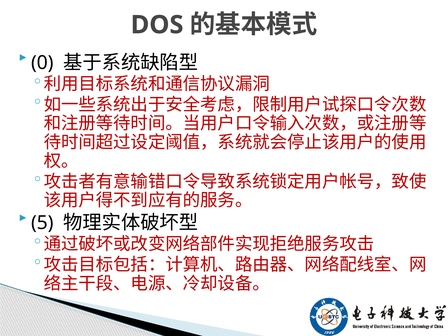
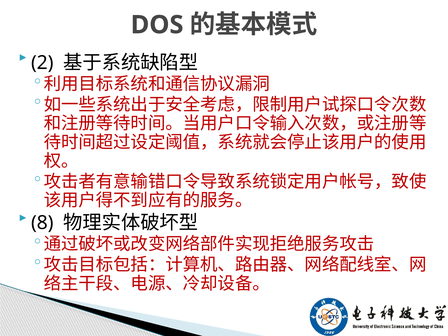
0: 0 -> 2 (42, 63)
5: 5 -> 8 (42, 223)
